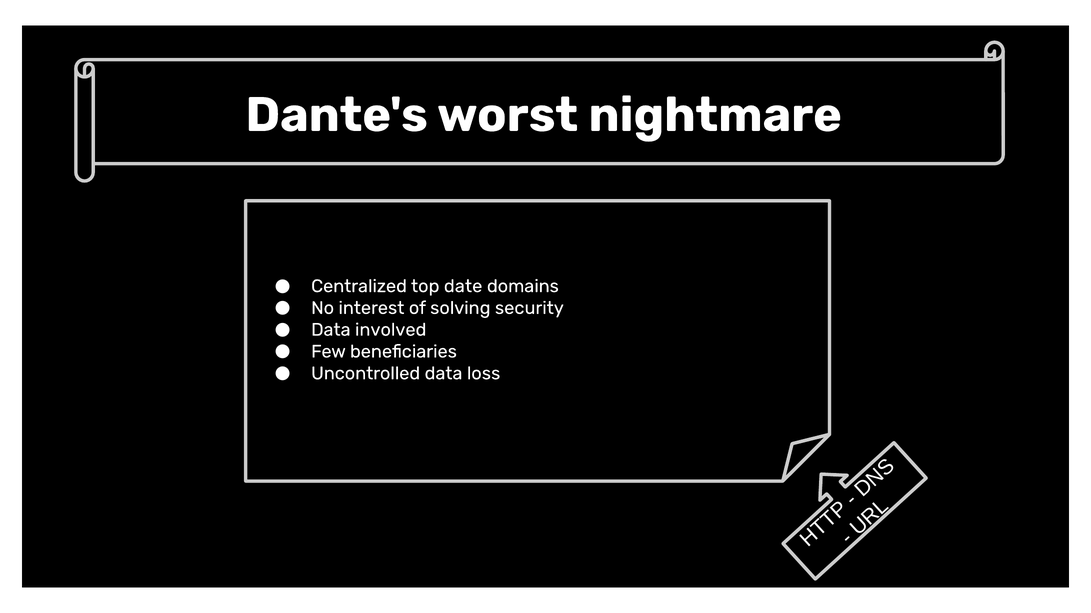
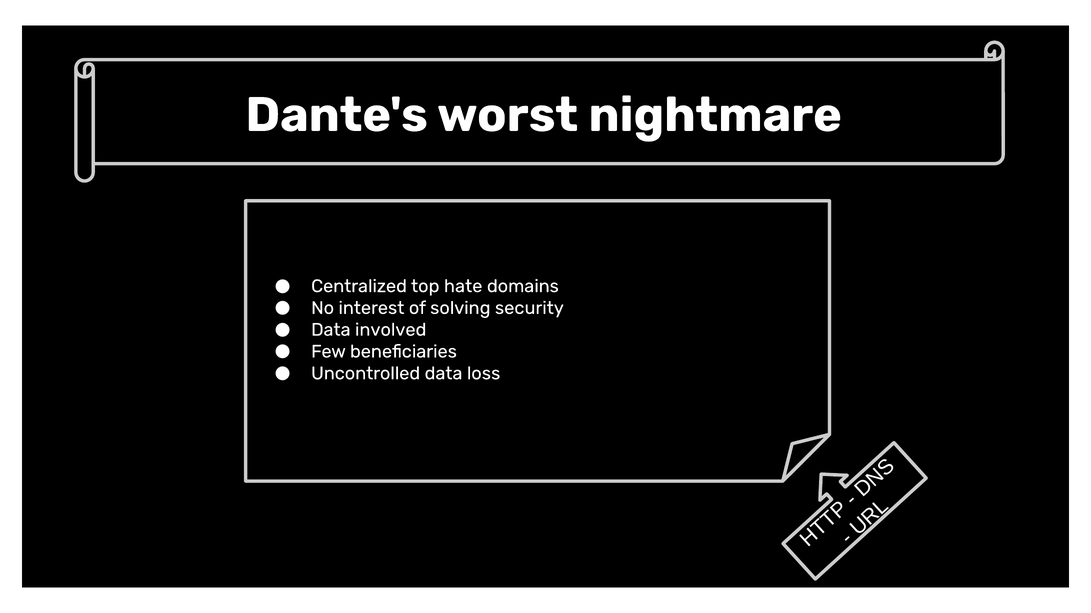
date: date -> hate (463, 286)
